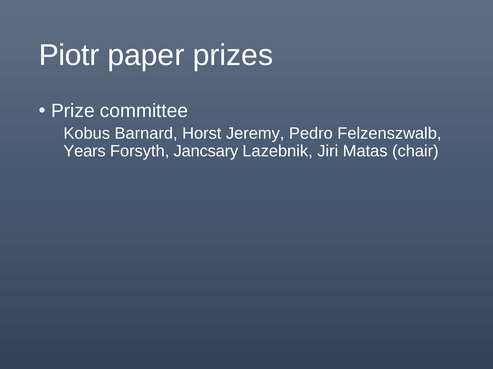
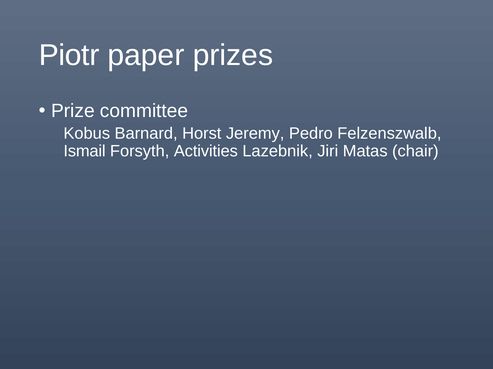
Years: Years -> Ismail (85, 152)
Jancsary: Jancsary -> Activities (206, 152)
